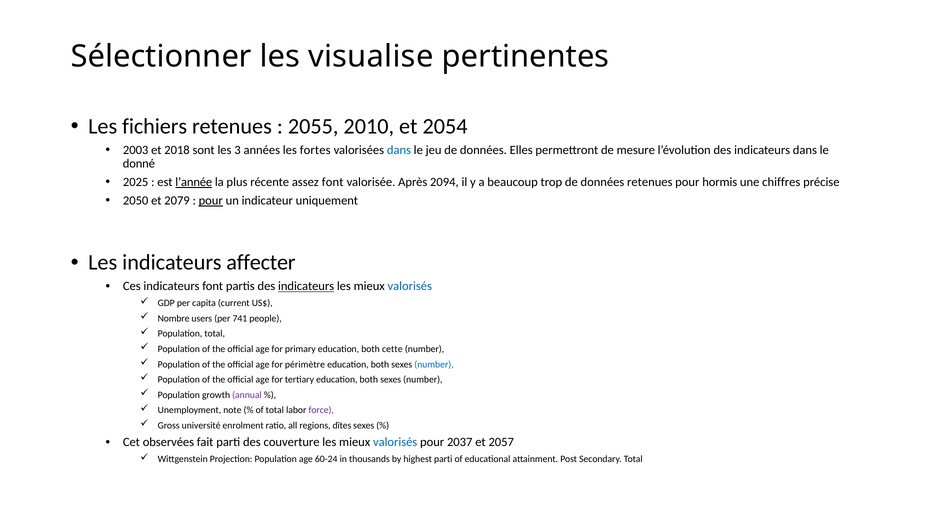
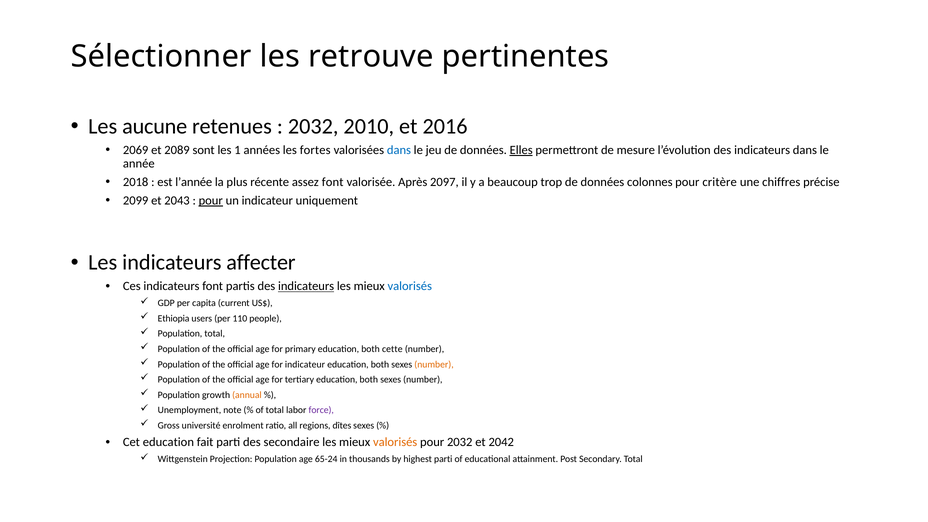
visualise: visualise -> retrouve (371, 56)
fichiers: fichiers -> aucune (155, 126)
2055: 2055 -> 2032 (313, 126)
2054: 2054 -> 2016 (445, 126)
2003: 2003 -> 2069 (136, 150)
2018: 2018 -> 2089 (177, 150)
3: 3 -> 1 (238, 150)
Elles underline: none -> present (521, 150)
donné: donné -> année (139, 164)
2025: 2025 -> 2018 (136, 182)
l’année underline: present -> none (194, 182)
2094: 2094 -> 2097 (444, 182)
données retenues: retenues -> colonnes (650, 182)
hormis: hormis -> critère (720, 182)
2050: 2050 -> 2099 (136, 201)
2079: 2079 -> 2043 (177, 201)
Nombre: Nombre -> Ethiopia (174, 318)
741: 741 -> 110 (240, 318)
for périmètre: périmètre -> indicateur (305, 364)
number colour: blue -> orange (434, 364)
annual colour: purple -> orange (247, 395)
Cet observées: observées -> education (168, 442)
couverture: couverture -> secondaire (292, 442)
valorisés colour: blue -> orange (395, 442)
pour 2037: 2037 -> 2032 (460, 442)
2057: 2057 -> 2042 (501, 442)
60-24: 60-24 -> 65-24 (326, 459)
